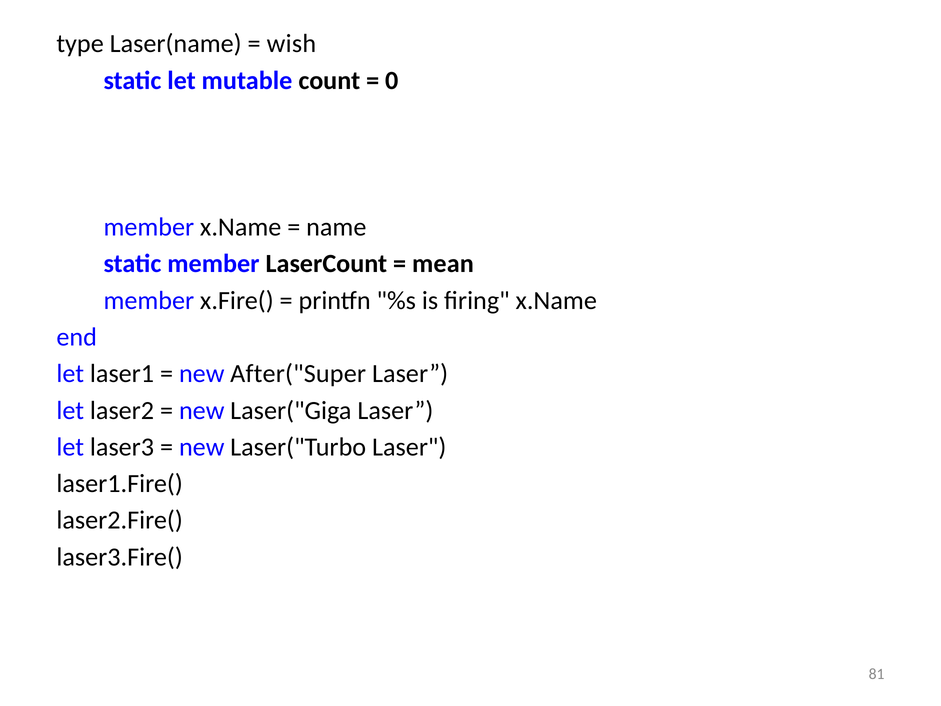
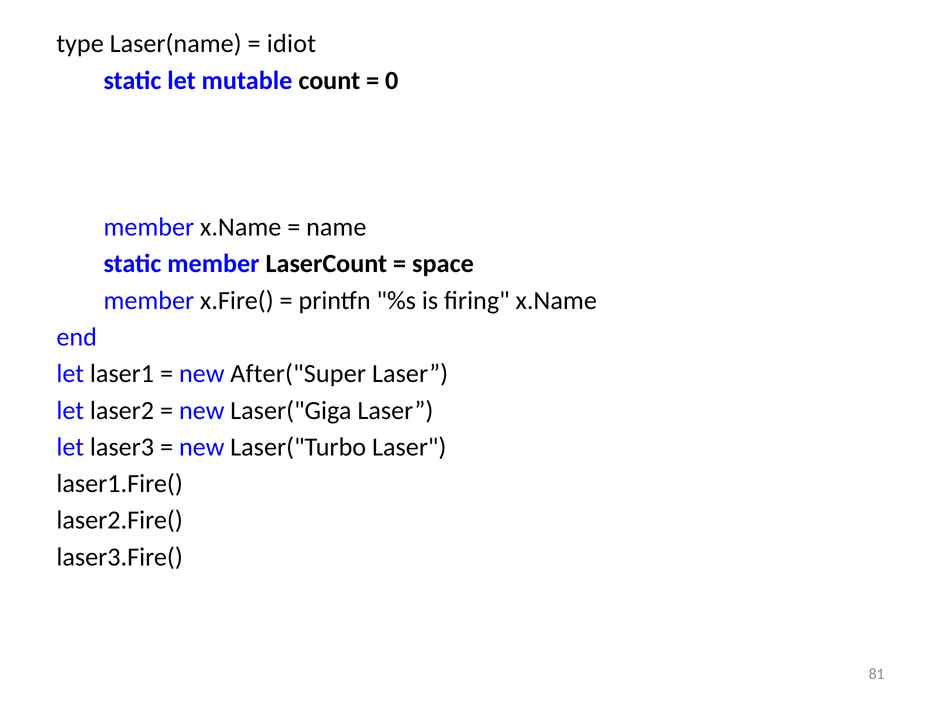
wish: wish -> idiot (291, 44)
mean: mean -> space (443, 264)
